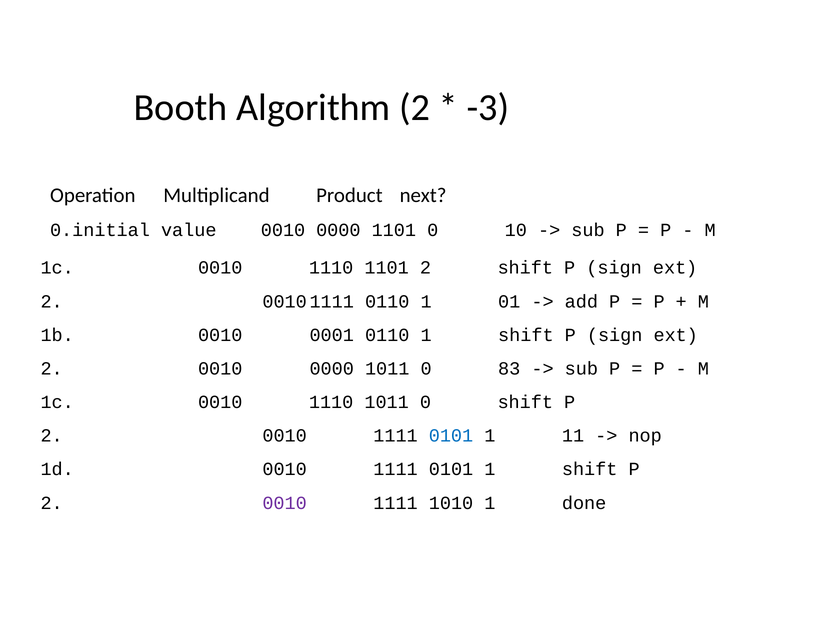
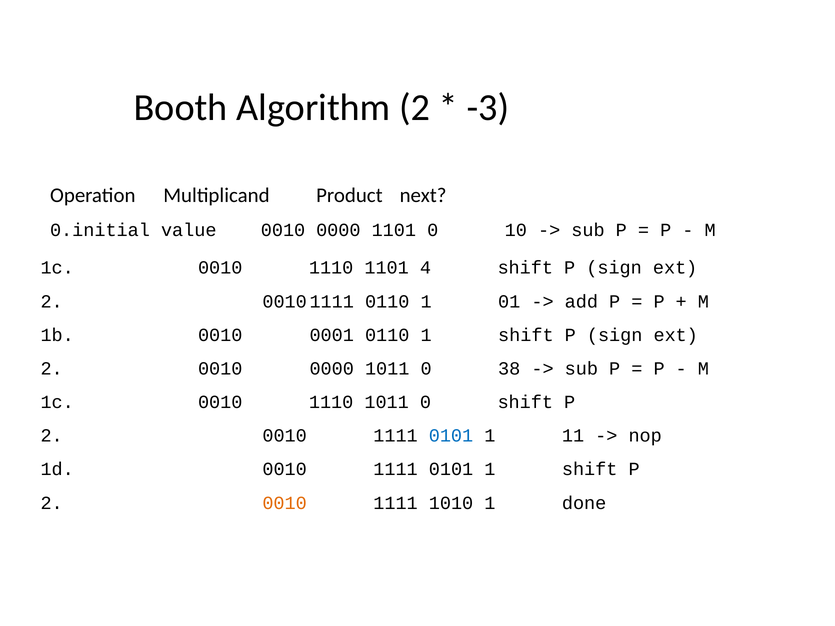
1101 2: 2 -> 4 (425, 268)
83: 83 -> 38 (509, 369)
0010 colour: purple -> orange (285, 503)
